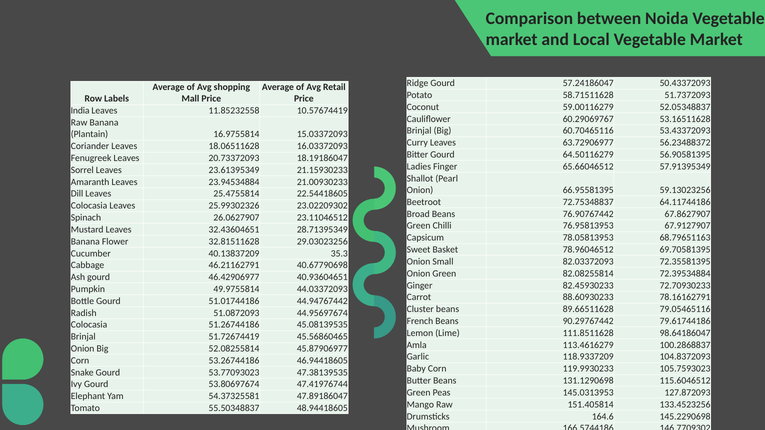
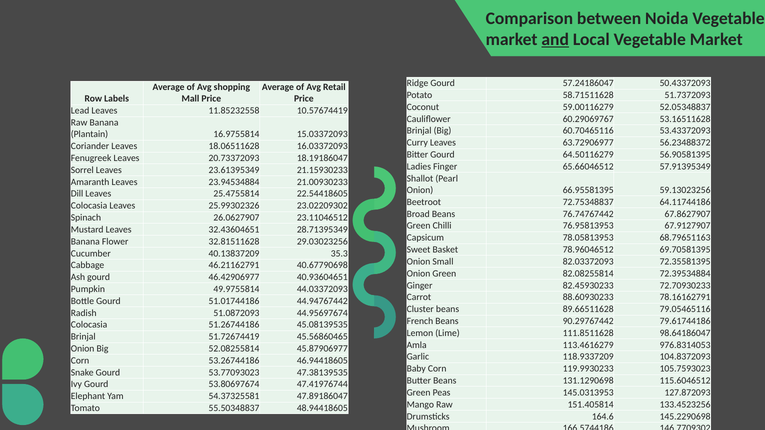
and underline: none -> present (555, 40)
India: India -> Lead (80, 111)
76.90767442: 76.90767442 -> 76.74767442 (588, 214)
100.2868837: 100.2868837 -> 976.8314053 (685, 345)
